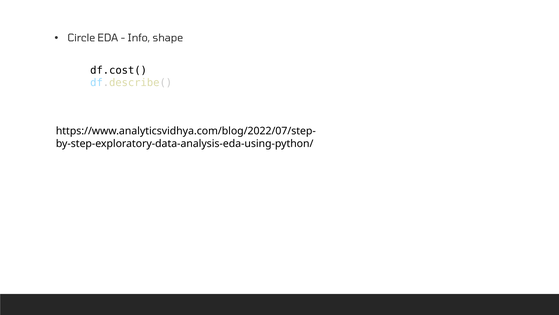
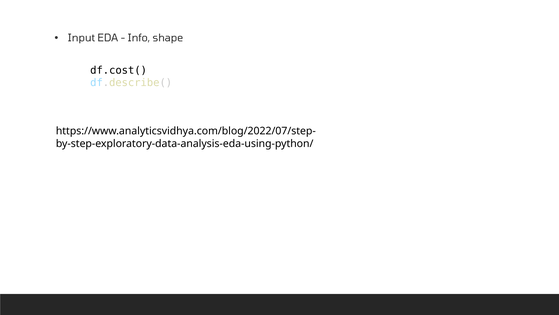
Circle: Circle -> Input (81, 38)
